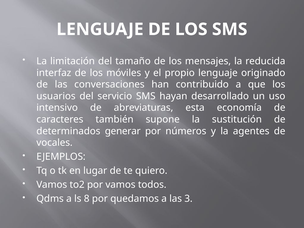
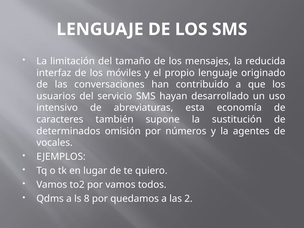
generar: generar -> omisión (123, 131)
3: 3 -> 2 (189, 199)
